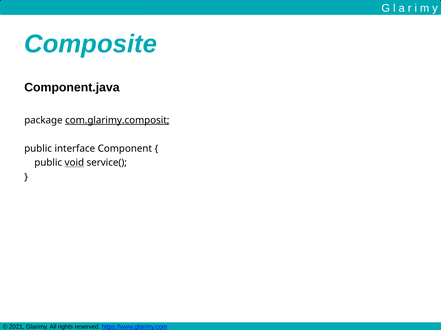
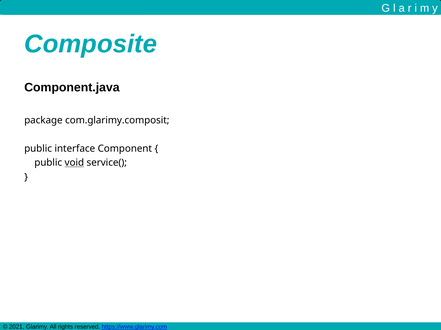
com.glarimy.composit underline: present -> none (117, 120)
